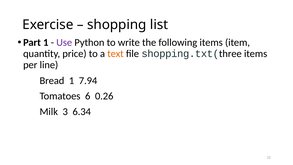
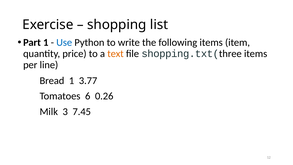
Use colour: purple -> blue (64, 42)
7.94: 7.94 -> 3.77 (88, 80)
6.34: 6.34 -> 7.45 (82, 111)
